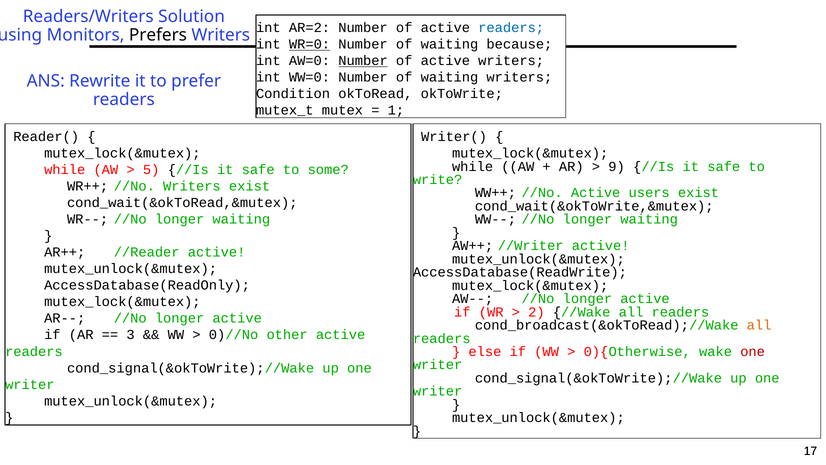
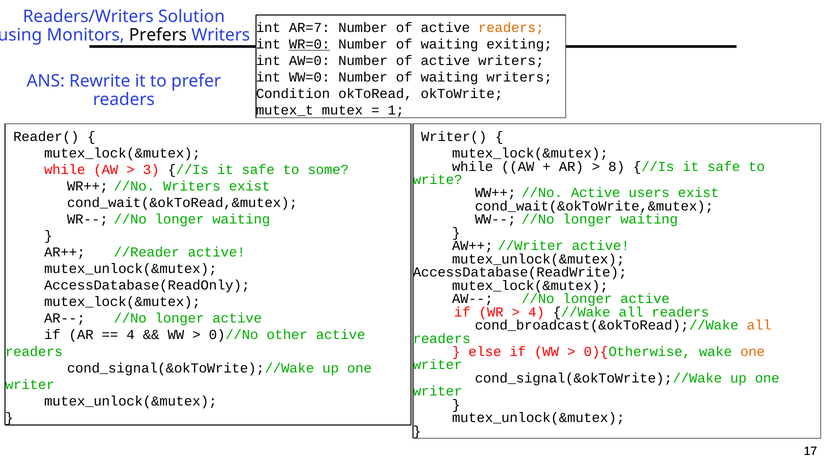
AR=2: AR=2 -> AR=7 (310, 28)
readers colour: blue -> orange (511, 28)
because: because -> exiting (519, 44)
Number underline: present -> none (363, 61)
9: 9 -> 8 (617, 166)
5: 5 -> 3 (151, 170)
2: 2 -> 4 (536, 312)
3: 3 -> 4 (131, 335)
one colour: red -> orange (753, 351)
